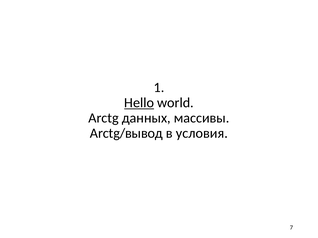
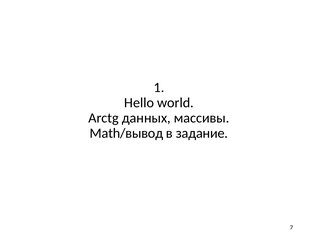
Hello underline: present -> none (139, 103)
Arctg/вывод: Arctg/вывод -> Math/вывод (126, 134)
условия: условия -> задание (202, 134)
